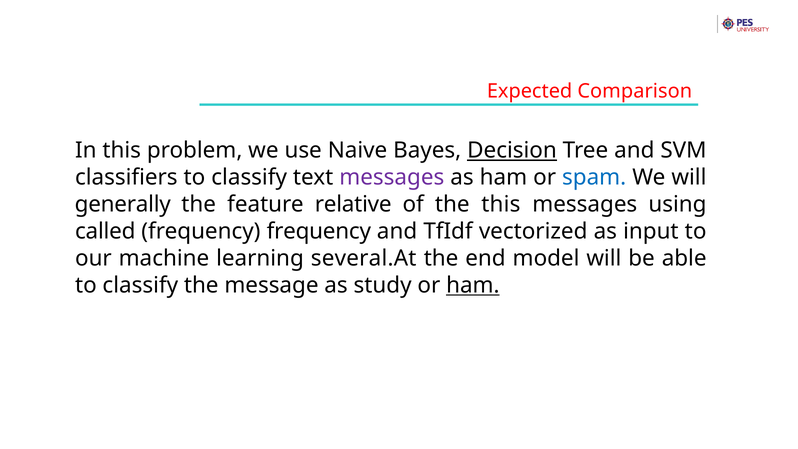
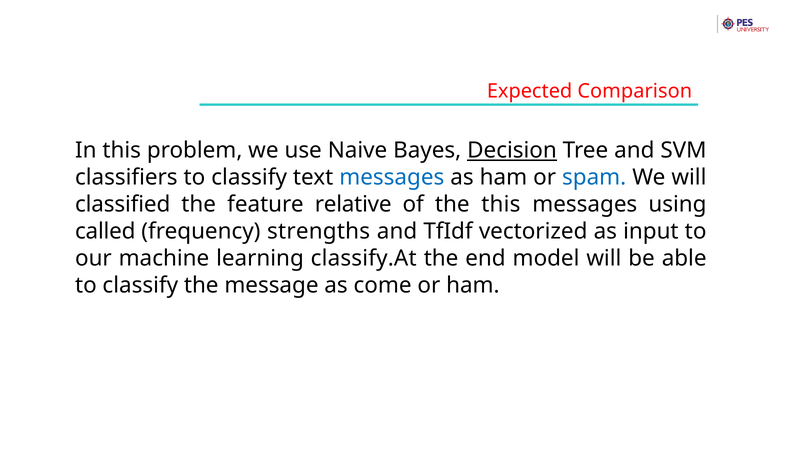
messages colour: purple -> blue (392, 177)
generally: generally -> classified (123, 204)
frequency frequency: frequency -> strengths (319, 231)
several.At: several.At -> classify.At (364, 258)
study: study -> come (383, 285)
ham underline: present -> none (473, 285)
